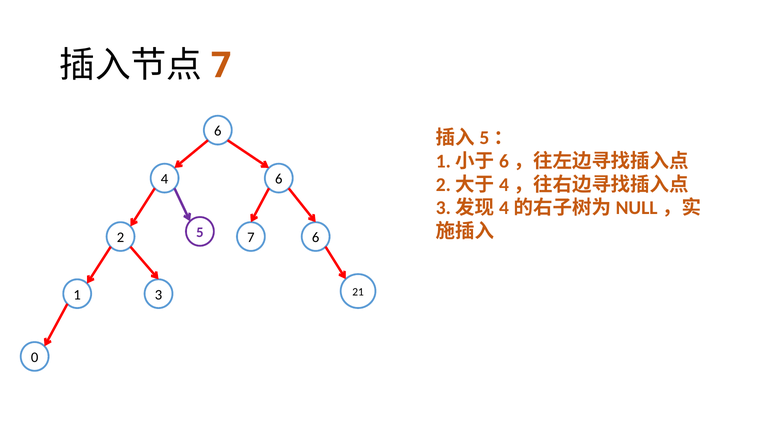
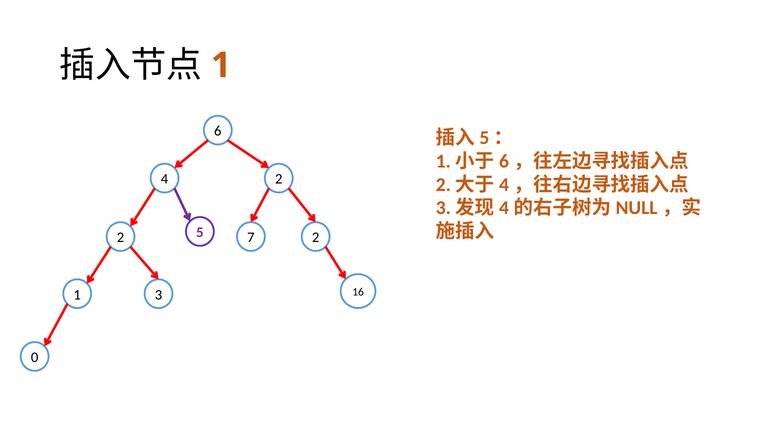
7: 7 -> 1 (221, 65)
4 6: 6 -> 2 (279, 179)
6: 6 -> 2 (316, 238)
21: 21 -> 16 (358, 292)
